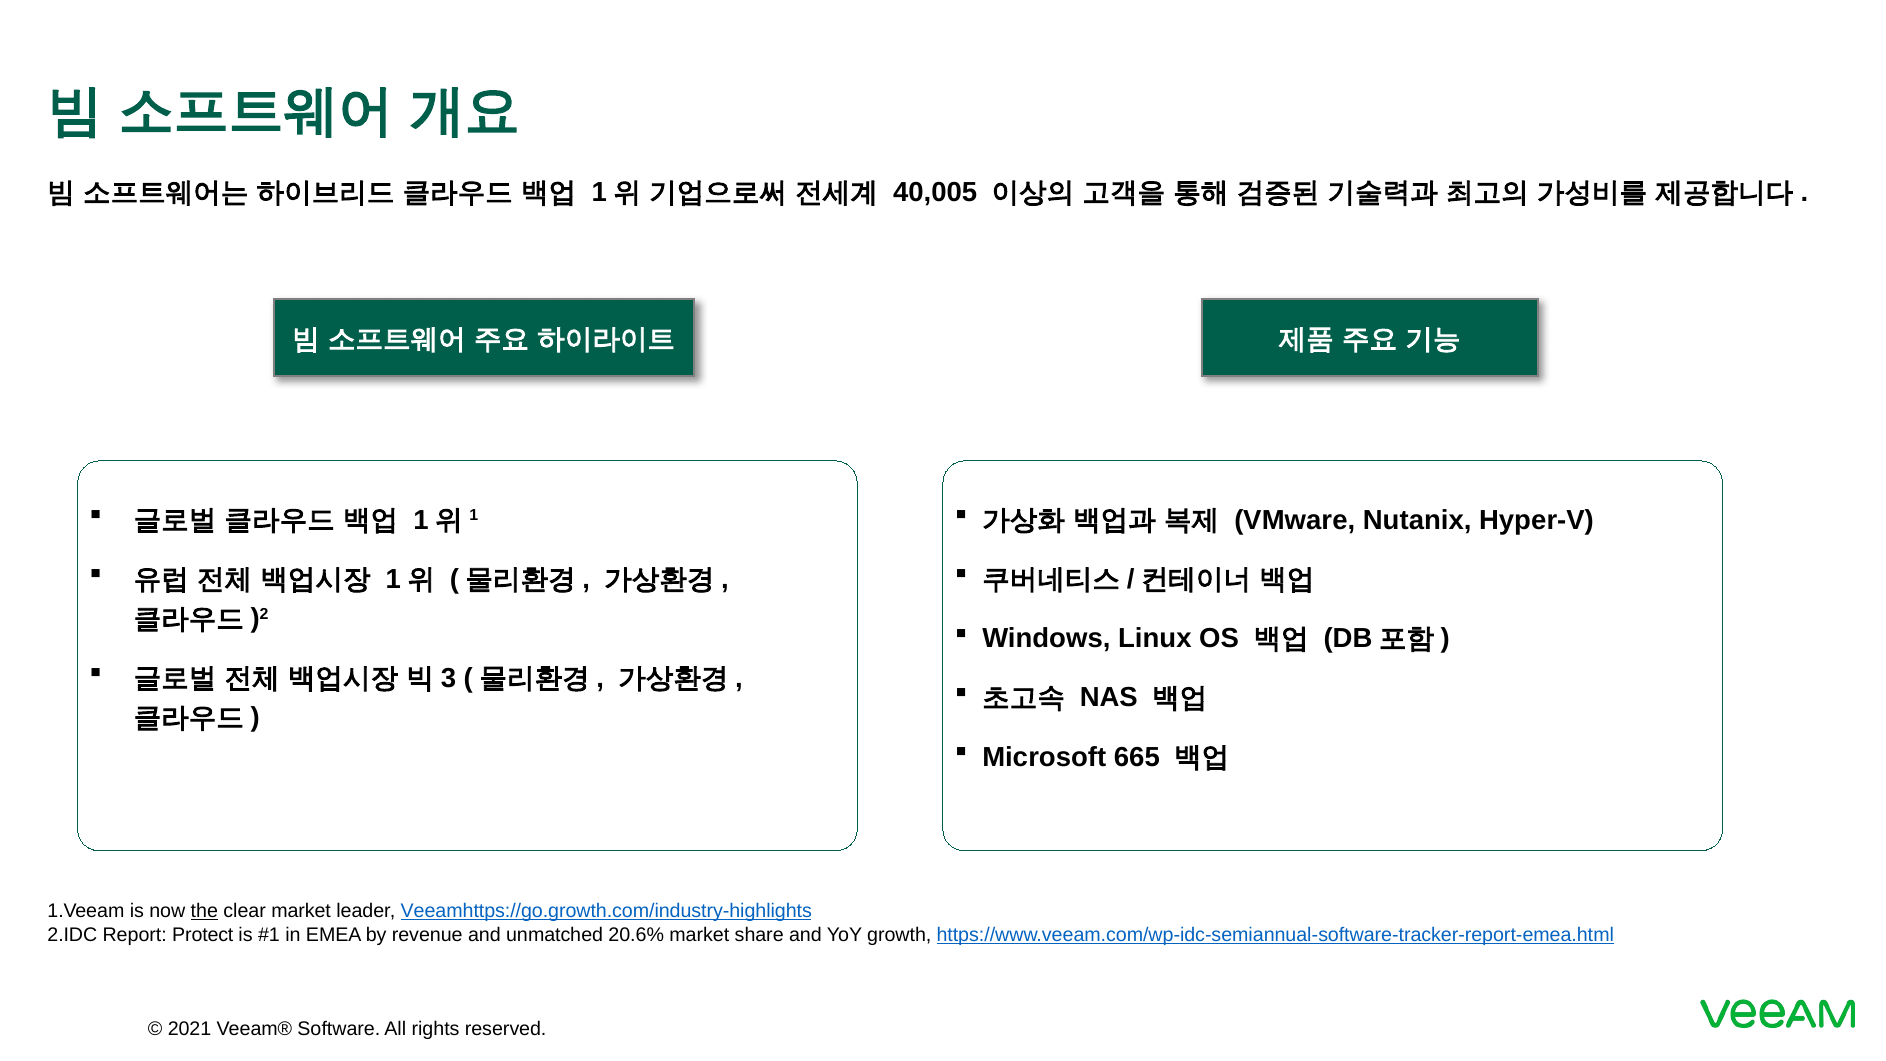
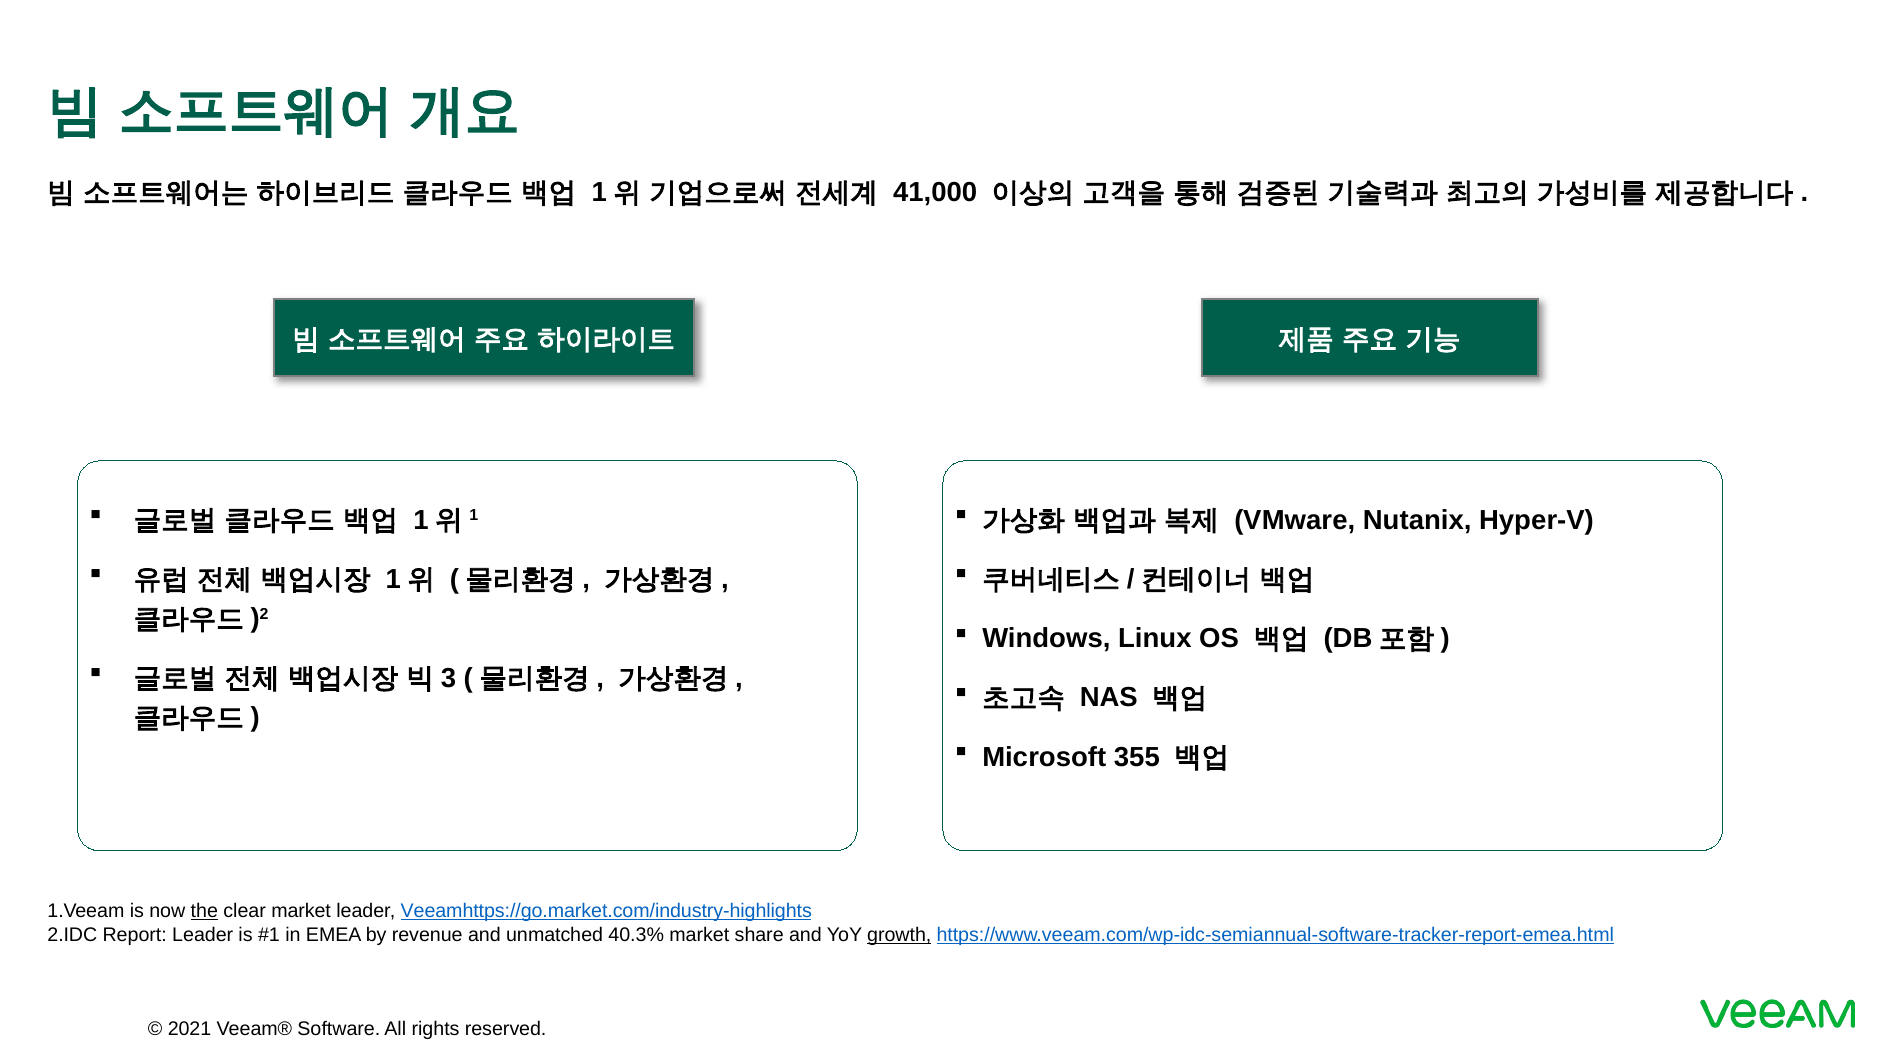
40,005: 40,005 -> 41,000 (935, 192)
665: 665 -> 355 (1137, 757)
Veeamhttps://go.growth.com/industry-highlights: Veeamhttps://go.growth.com/industry-highlights -> Veeamhttps://go.market.com/industry-highlights (606, 911)
Report Protect: Protect -> Leader (203, 935)
20.6%: 20.6% -> 40.3% (636, 935)
growth underline: none -> present (899, 935)
